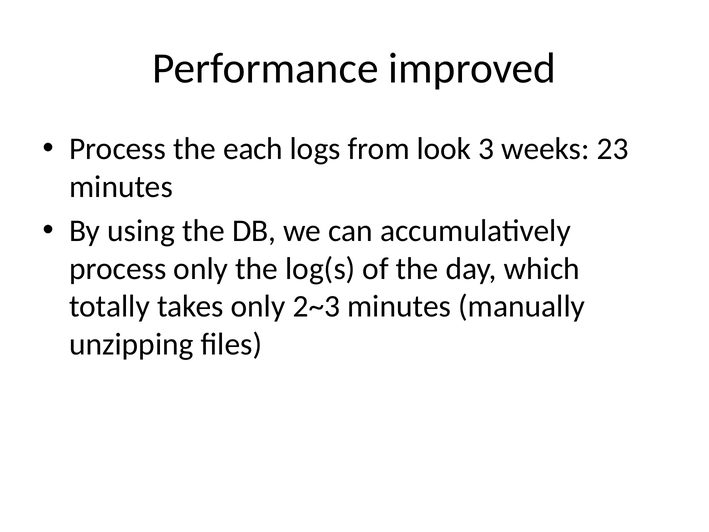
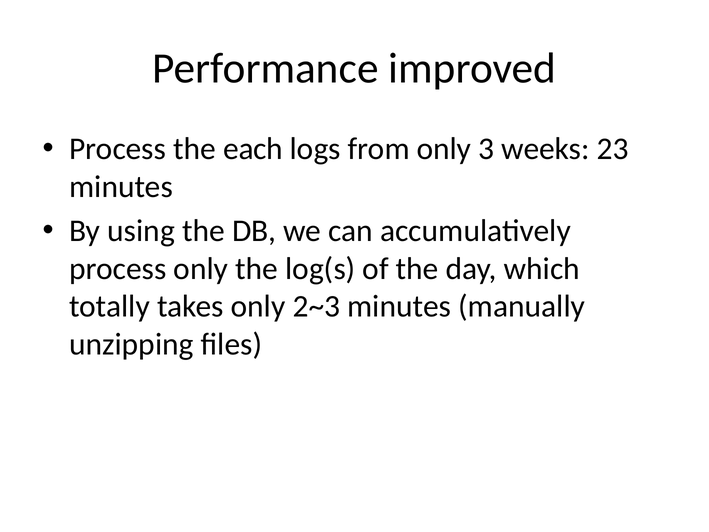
from look: look -> only (444, 149)
